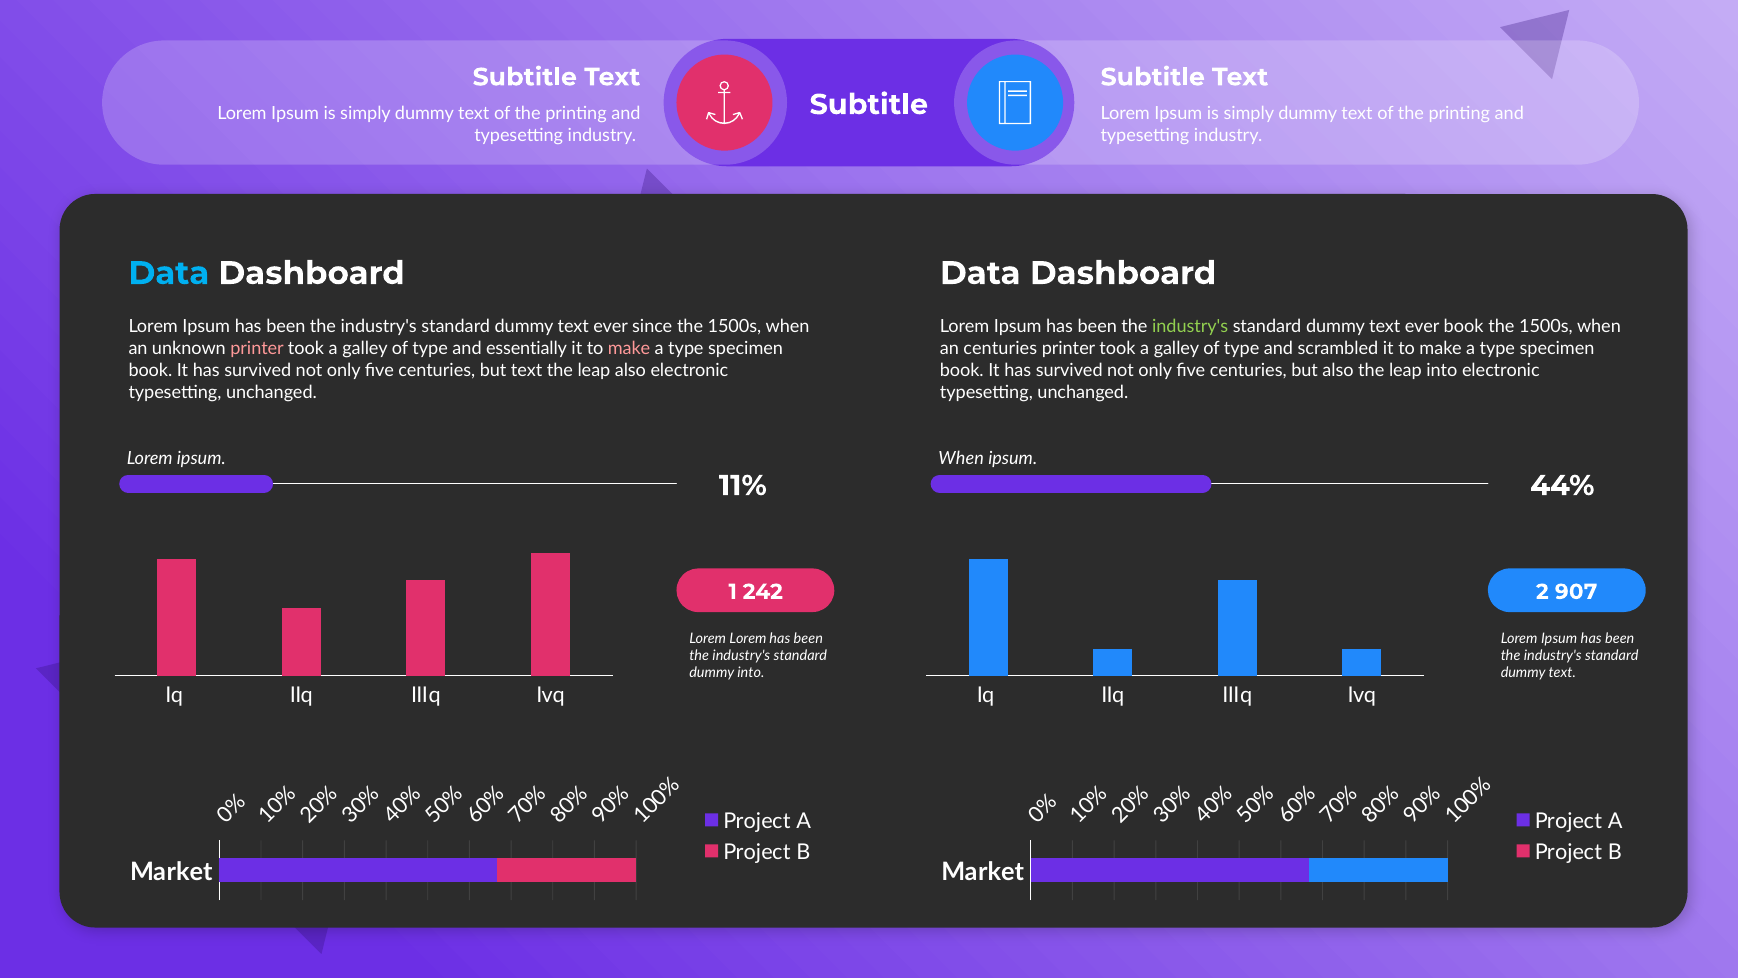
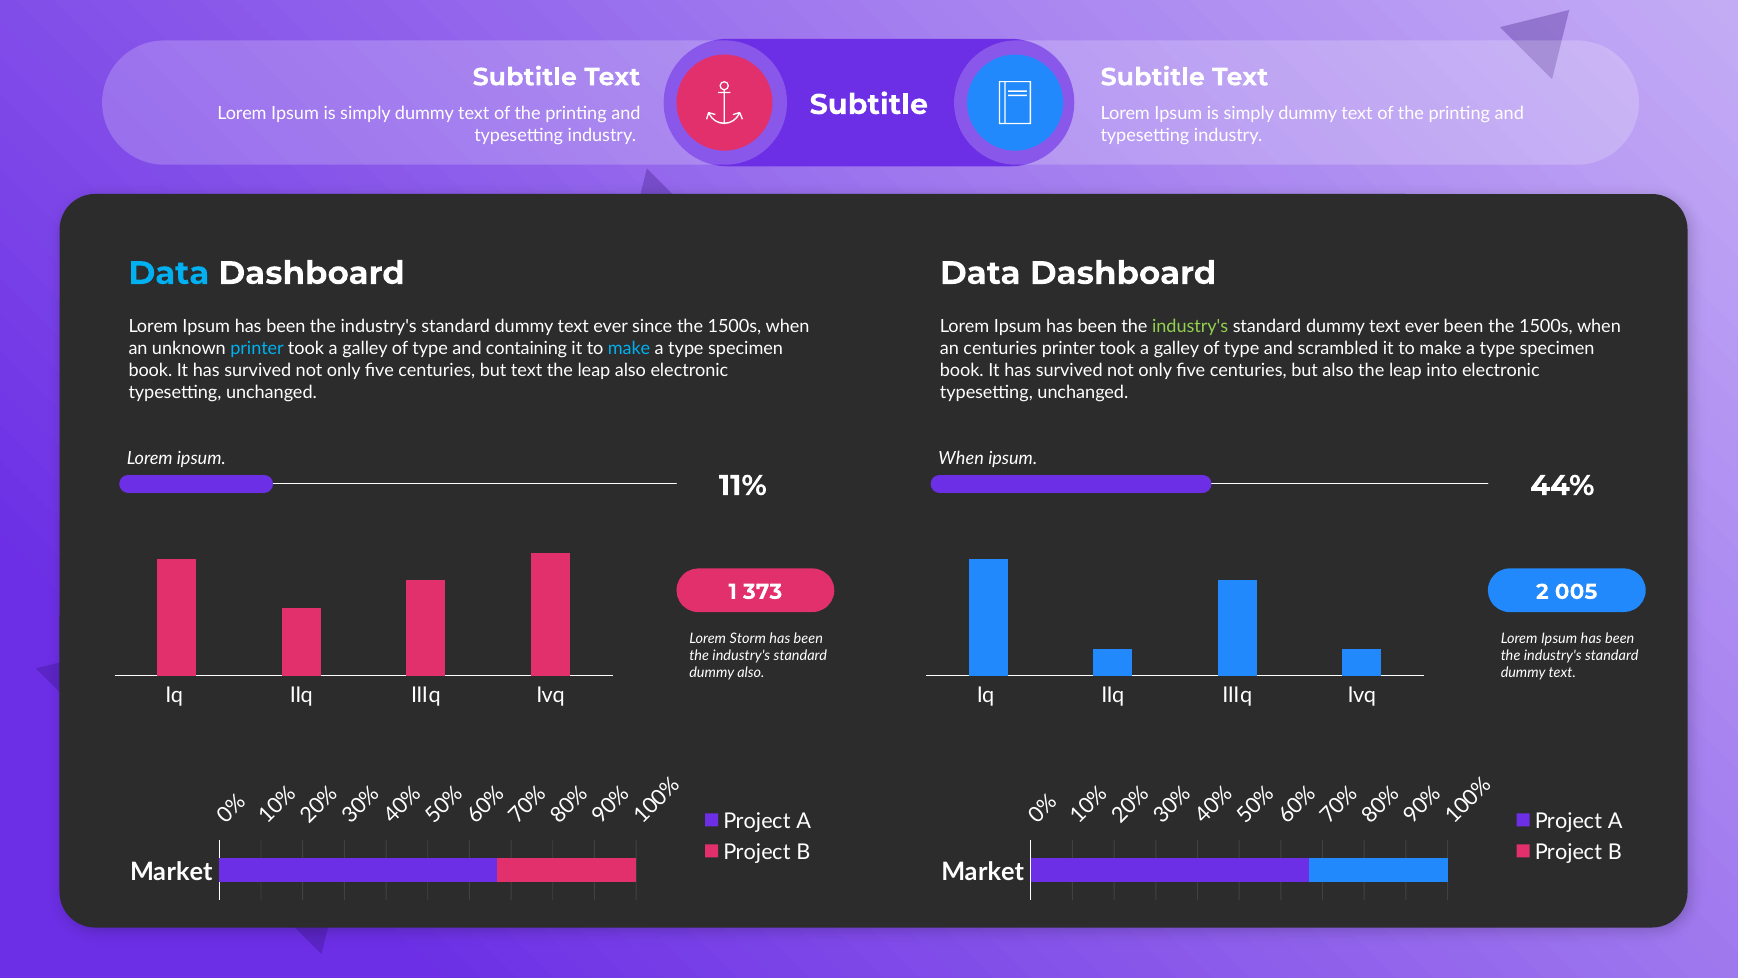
ever book: book -> been (1464, 327)
printer colour: pink -> light blue (257, 349)
essentially: essentially -> containing (527, 349)
make colour: pink -> light blue (629, 349)
242: 242 -> 373 (763, 592)
907: 907 -> 005 (1576, 592)
Lorem Lorem: Lorem -> Storm (748, 638)
dummy into: into -> also (751, 673)
